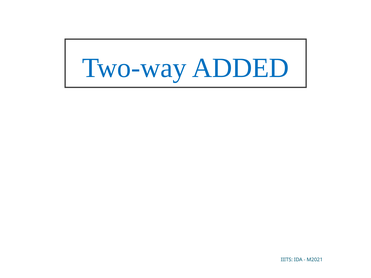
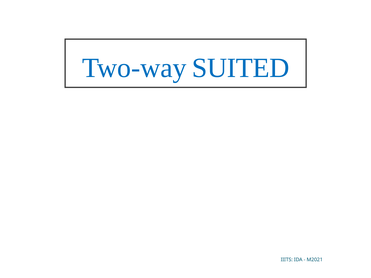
ADDED: ADDED -> SUITED (241, 68)
